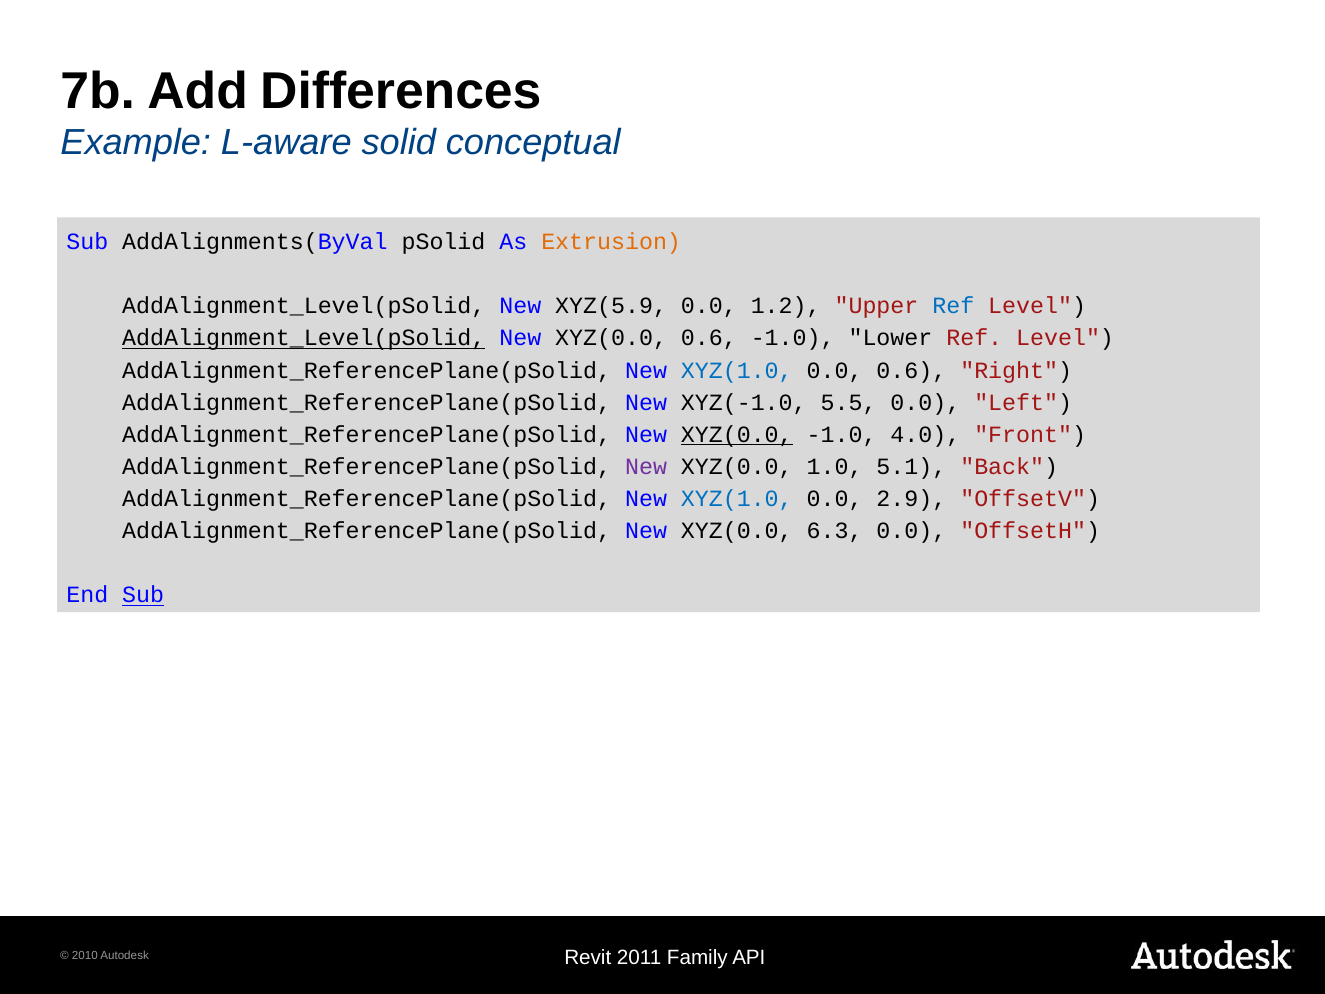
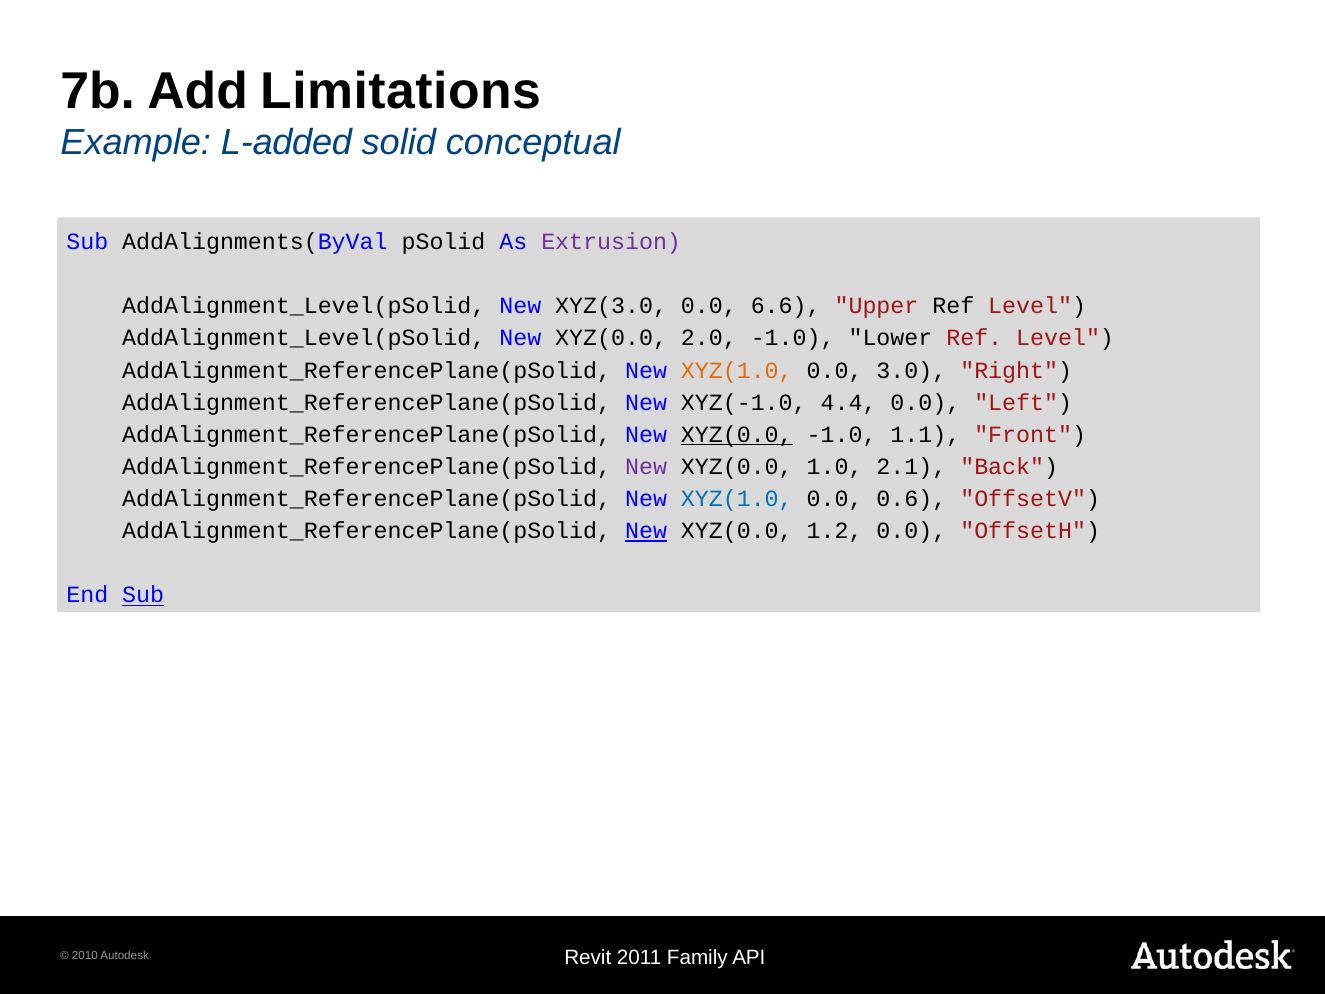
Differences: Differences -> Limitations (401, 91)
L-aware: L-aware -> L-added (286, 143)
Extrusion colour: orange -> purple (611, 242)
XYZ(5.9: XYZ(5.9 -> XYZ(3.0 (611, 306)
1.2: 1.2 -> 6.6 (786, 306)
Ref colour: blue -> black (953, 306)
AddAlignment_Level(pSolid underline: present -> none (304, 338)
XYZ(0.0 0.6: 0.6 -> 2.0 (709, 338)
XYZ(1.0 colour: blue -> orange (737, 370)
0.0 0.6: 0.6 -> 3.0 (911, 370)
5.5: 5.5 -> 4.4 (849, 402)
4.0: 4.0 -> 1.1 (925, 434)
5.1: 5.1 -> 2.1 (911, 467)
2.9: 2.9 -> 0.6 (911, 499)
New underline: none -> present (646, 531)
6.3: 6.3 -> 1.2 (835, 531)
